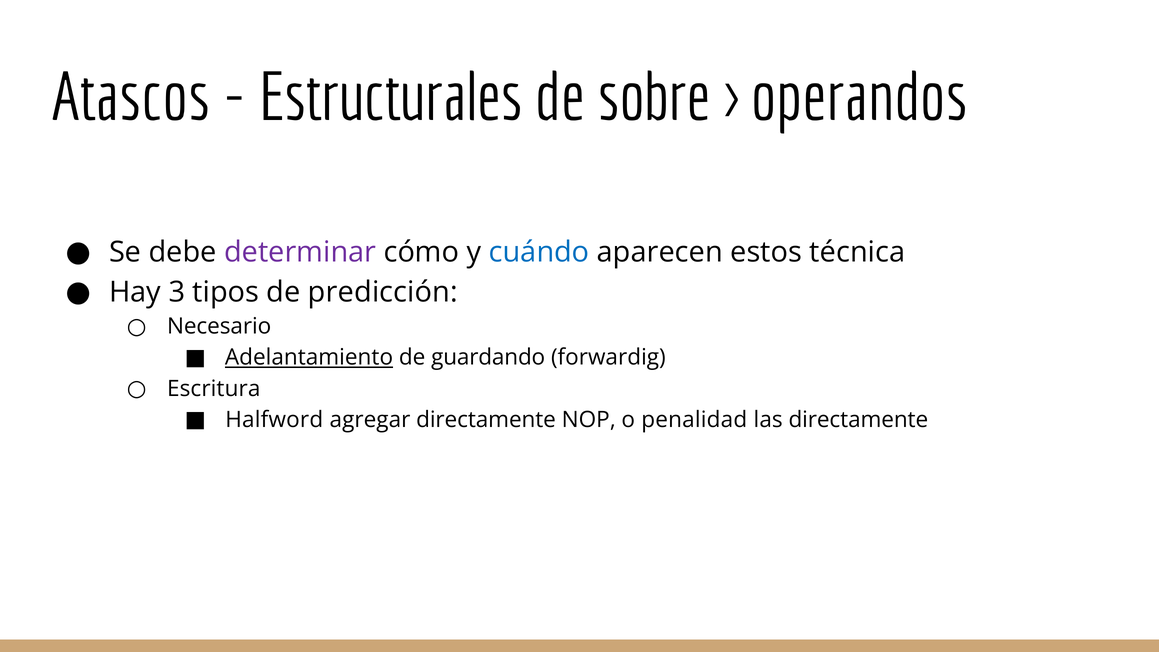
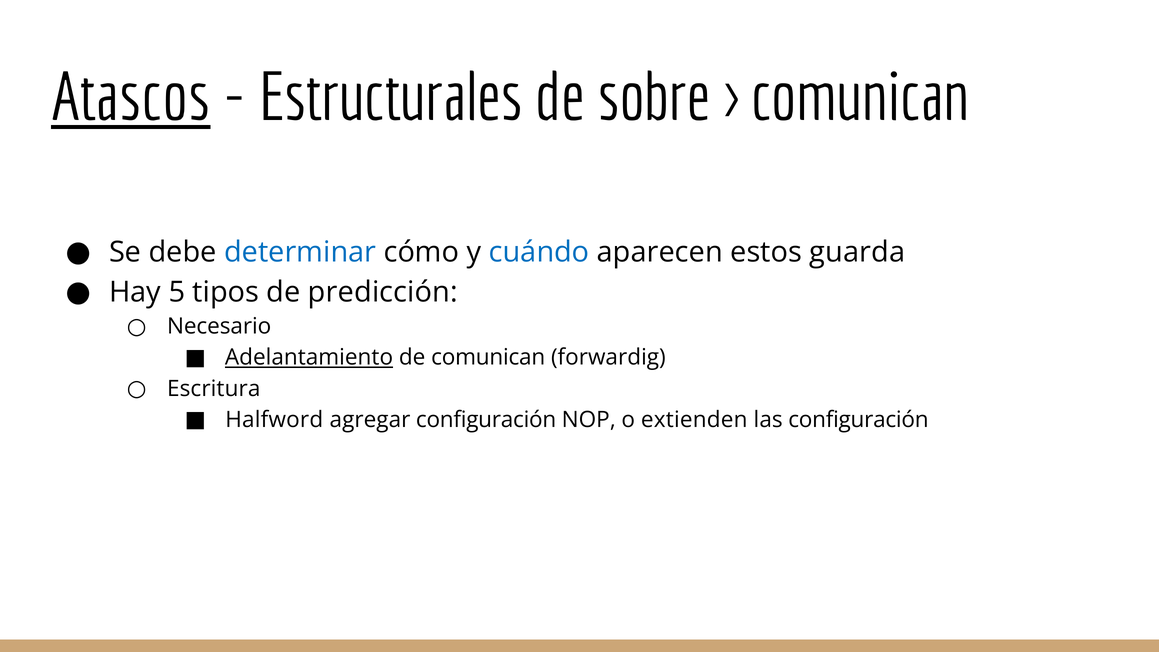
Atascos underline: none -> present (131, 98)
operandos: operandos -> comunican (860, 98)
determinar colour: purple -> blue (300, 252)
técnica: técnica -> guarda (857, 252)
3: 3 -> 5 (177, 292)
de guardando: guardando -> comunican (488, 358)
agregar directamente: directamente -> configuración (486, 420)
penalidad: penalidad -> extienden (694, 420)
las directamente: directamente -> configuración (858, 420)
